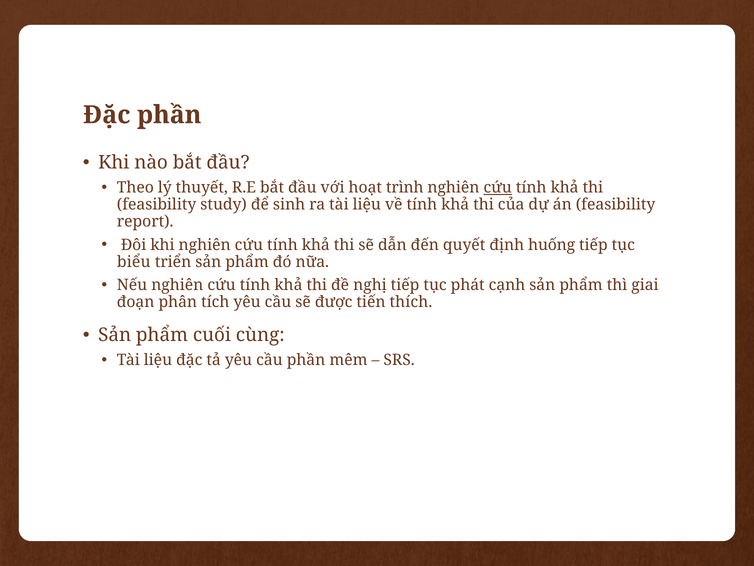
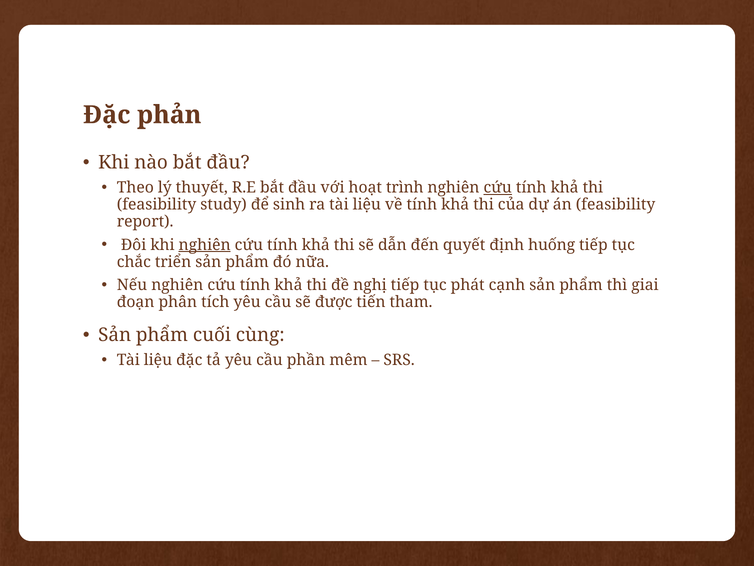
Đặc phần: phần -> phản (169, 115)
nghiên underline: none -> present (205, 245)
biểu: biểu -> chắc (134, 262)
thích: thích -> tham (411, 302)
